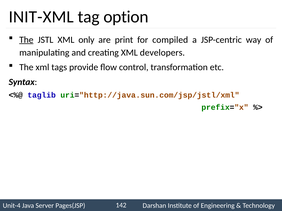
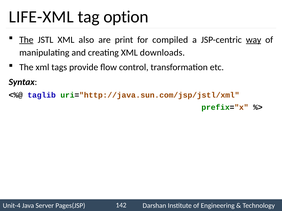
INIT-XML: INIT-XML -> LIFE-XML (41, 17)
only: only -> also (86, 40)
way underline: none -> present (254, 40)
developers: developers -> downloads (162, 53)
